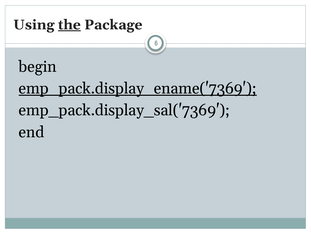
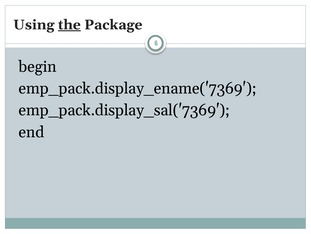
emp_pack.display_ename('7369 underline: present -> none (138, 88)
